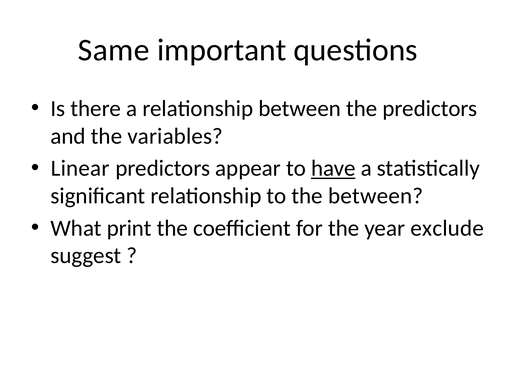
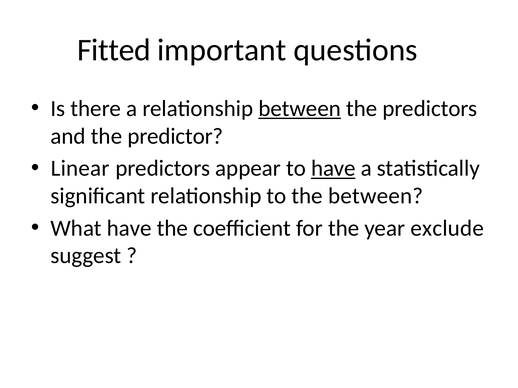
Same: Same -> Fitted (114, 50)
between underline: none -> present (300, 109)
variables: variables -> predictor (175, 136)
What print: print -> have (129, 228)
